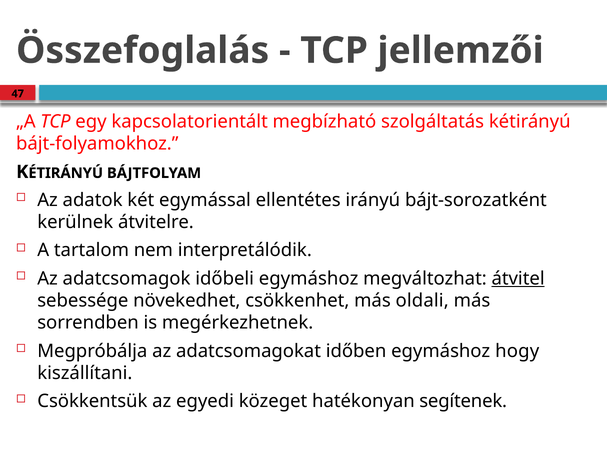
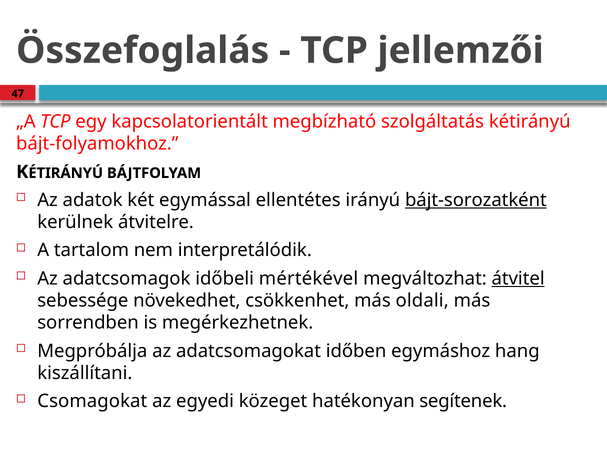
bájt-sorozatként underline: none -> present (476, 200)
időbeli egymáshoz: egymáshoz -> mértékével (309, 279)
hogy: hogy -> hang (517, 351)
Csökkentsük: Csökkentsük -> Csomagokat (92, 402)
